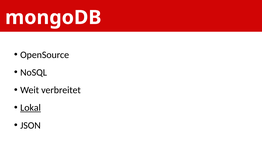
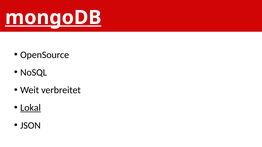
mongoDB underline: none -> present (53, 18)
